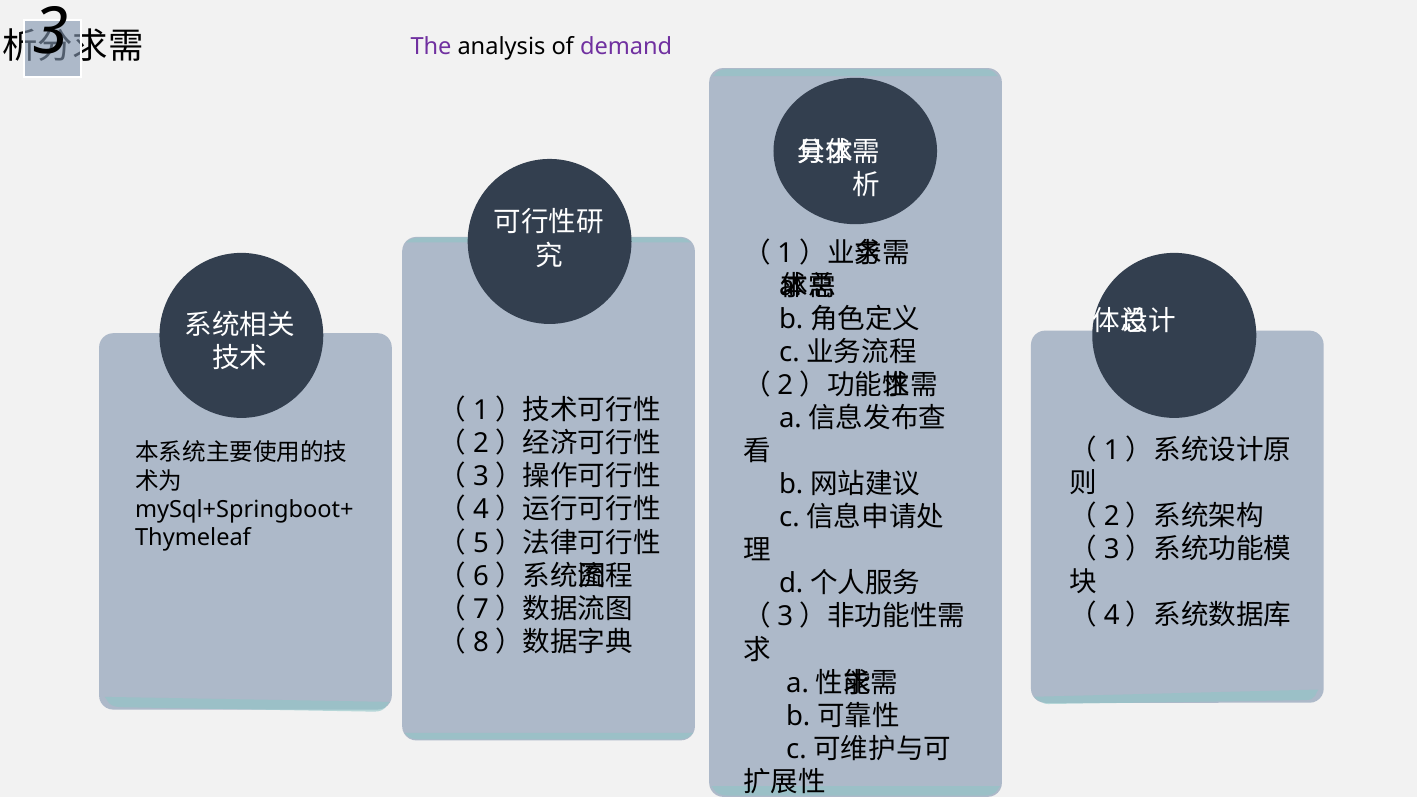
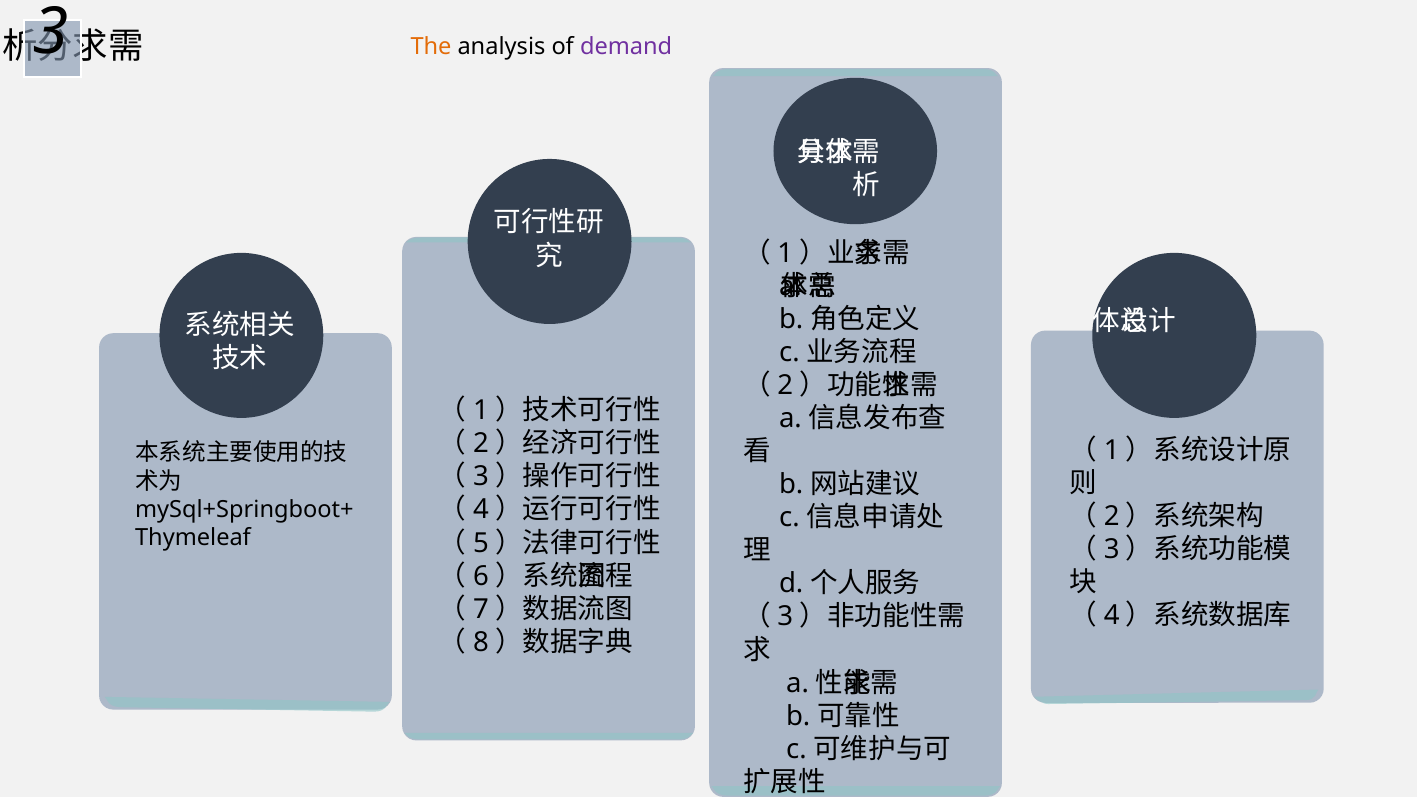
The colour: purple -> orange (431, 46)
